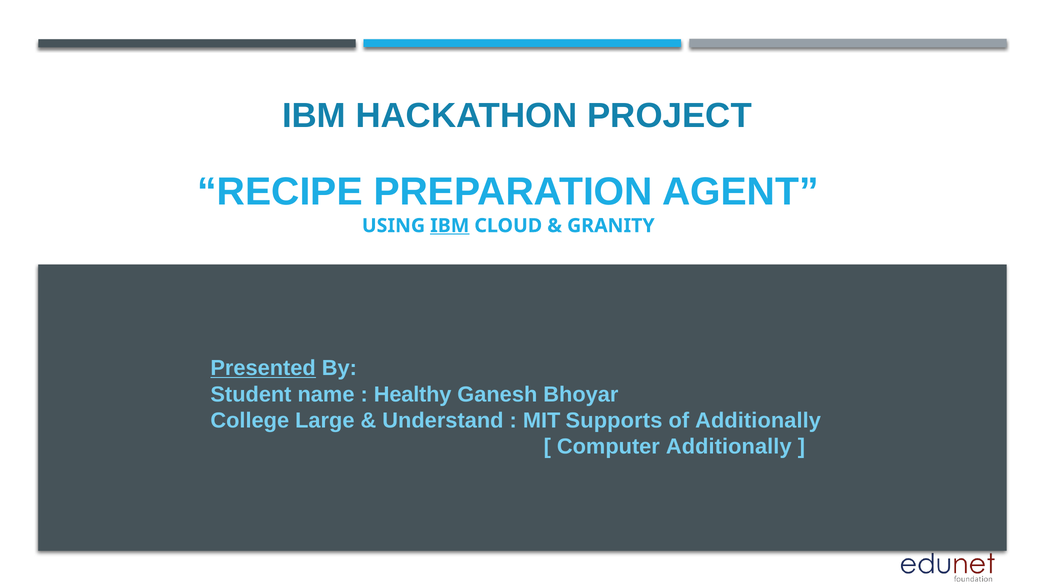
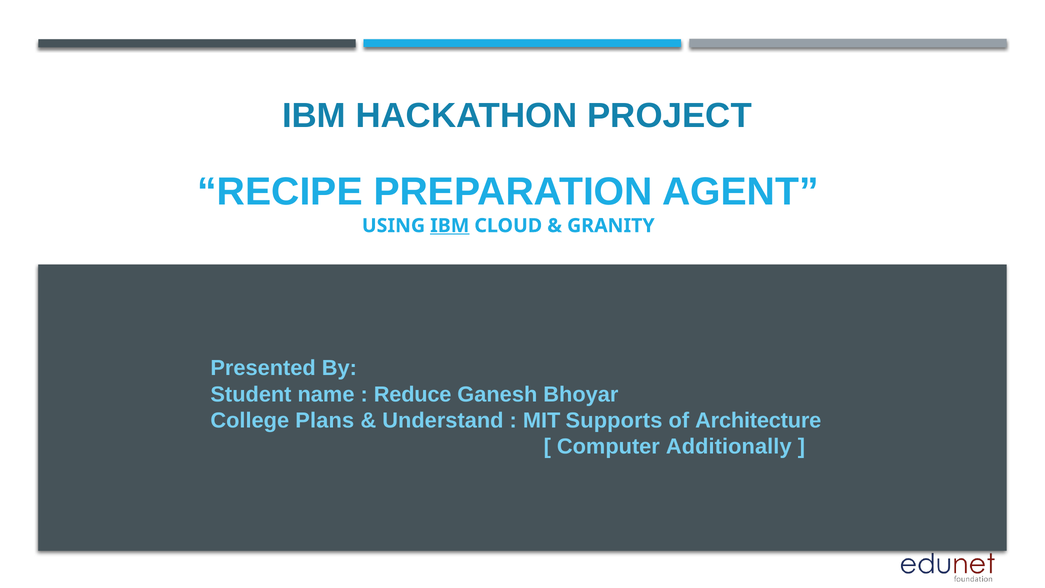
Presented underline: present -> none (263, 368)
Healthy: Healthy -> Reduce (413, 394)
Large: Large -> Plans (325, 420)
of Additionally: Additionally -> Architecture (758, 420)
